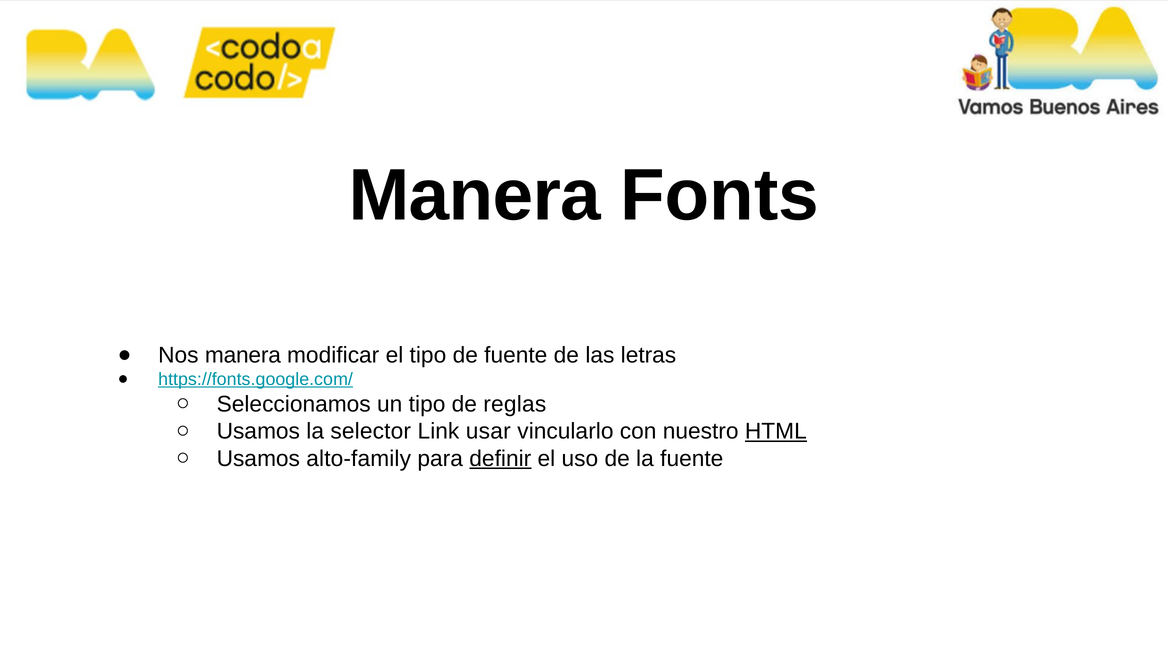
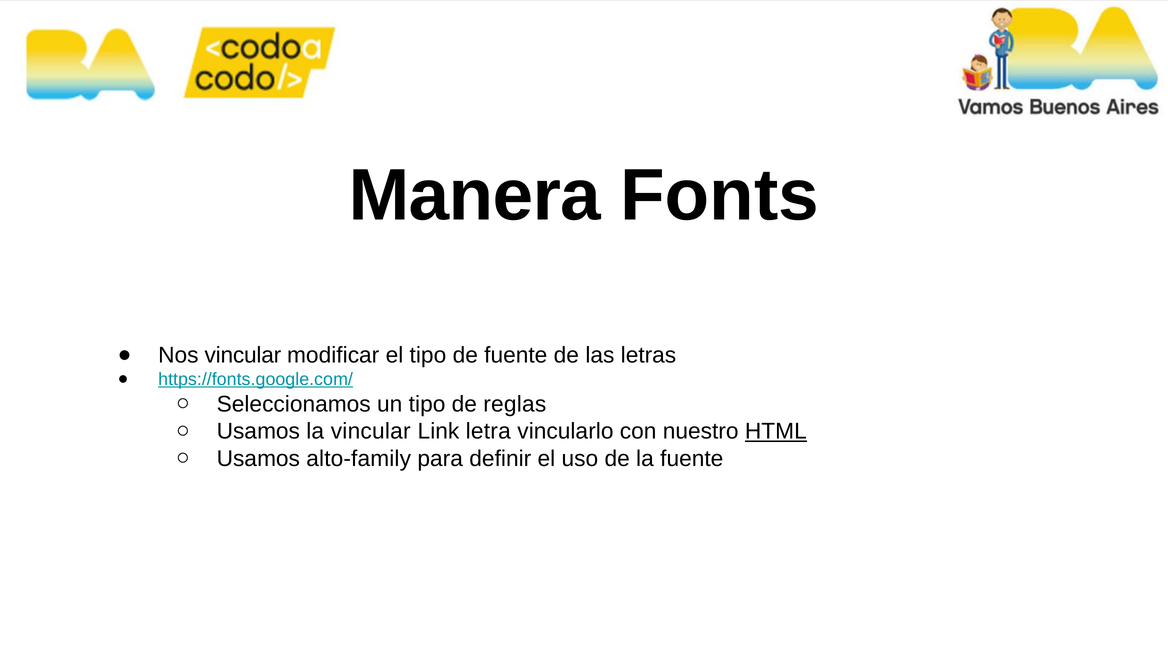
Nos manera: manera -> vincular (243, 355)
la selector: selector -> vincular (371, 431)
usar: usar -> letra (488, 431)
definir underline: present -> none (500, 459)
